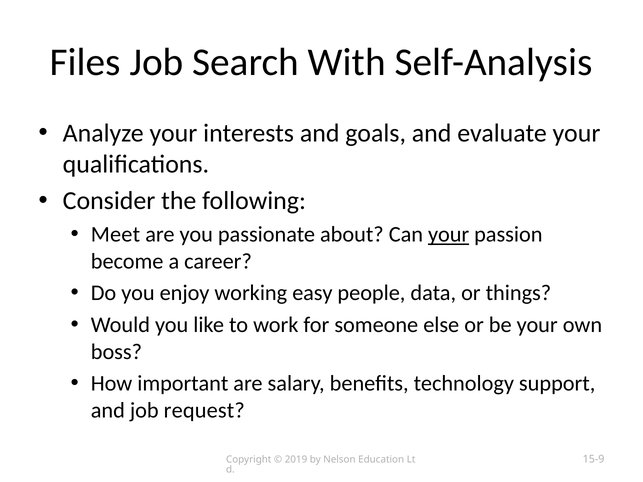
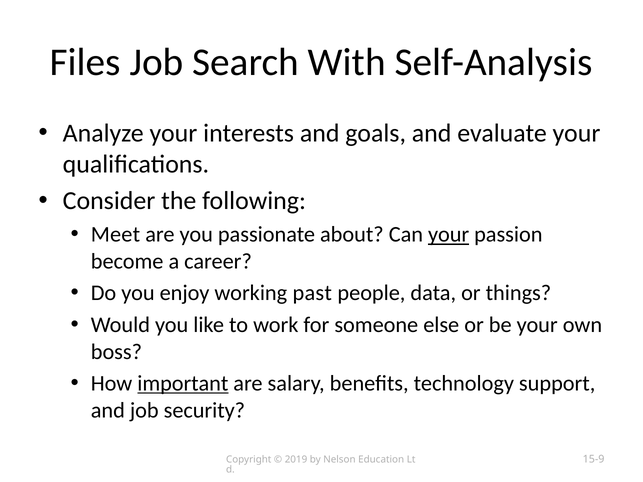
easy: easy -> past (312, 293)
important underline: none -> present (183, 384)
request: request -> security (204, 410)
